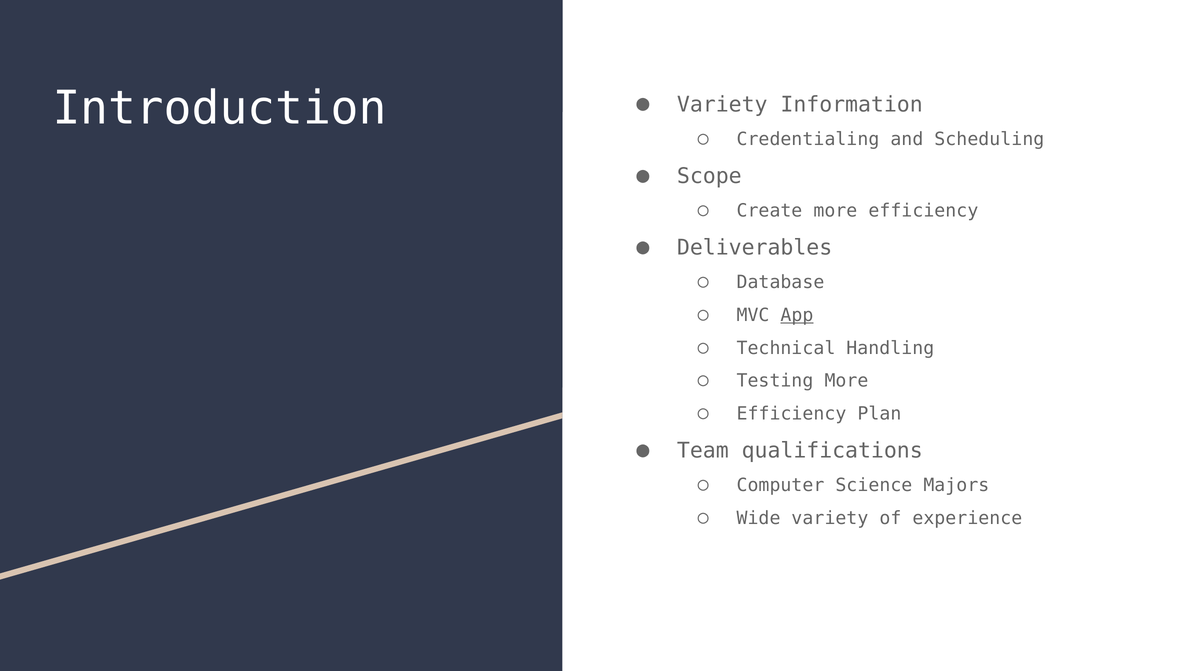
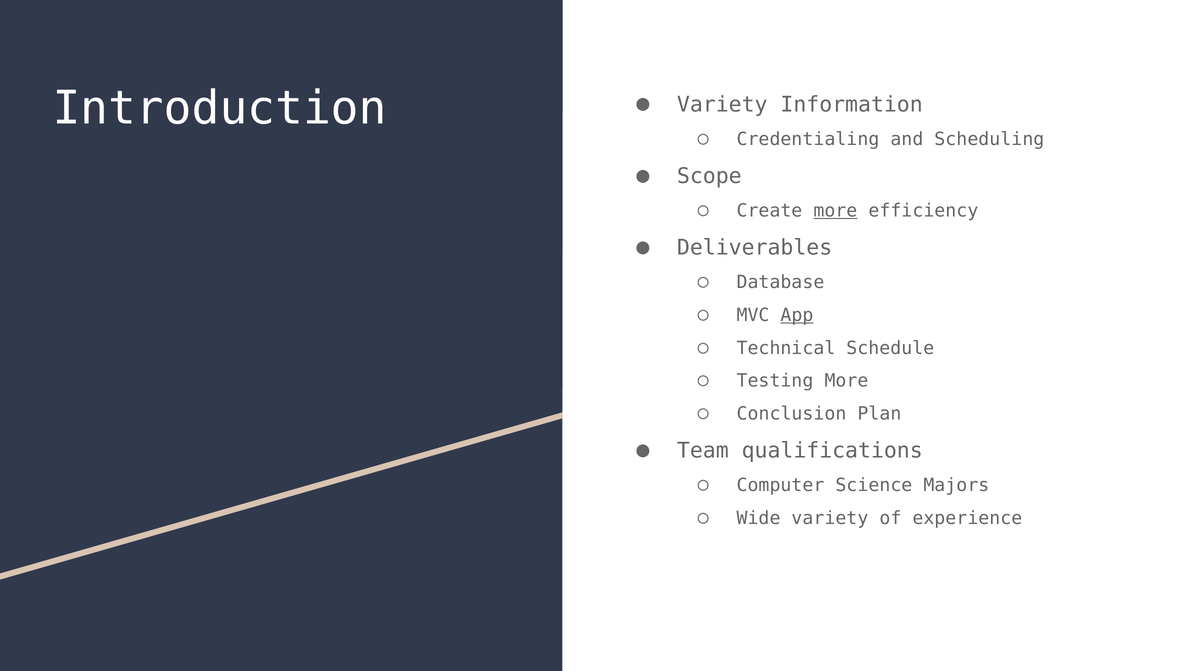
more underline: none -> present (835, 211)
Handling: Handling -> Schedule (890, 348)
Efficiency: Efficiency -> Conclusion (791, 413)
